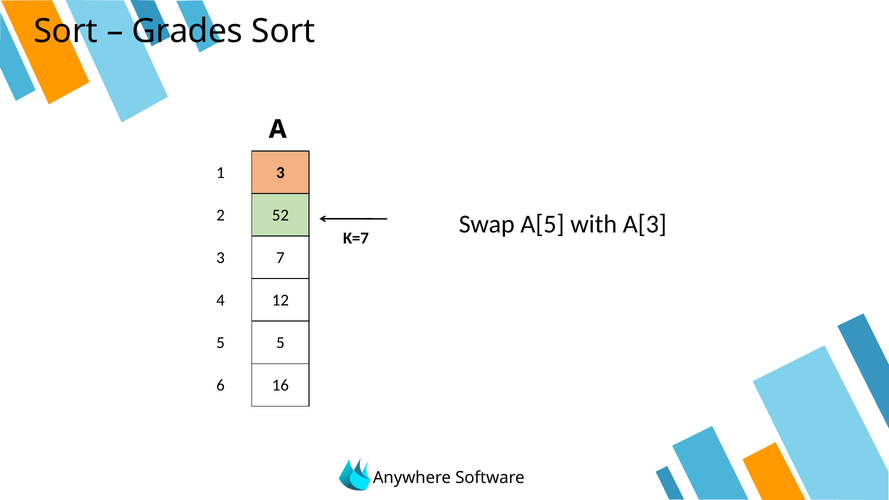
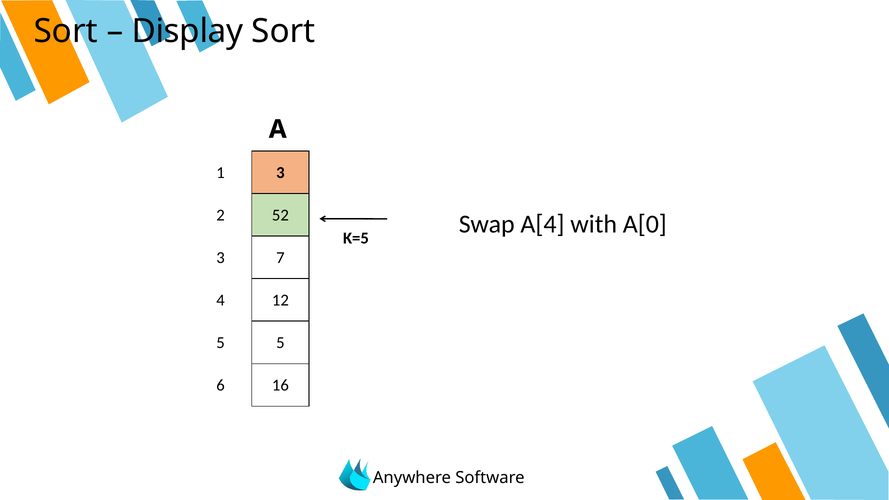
Grades: Grades -> Display (187, 31)
A[5: A[5 -> A[4 (542, 224)
A[3: A[3 -> A[0 (645, 224)
Κ=7: Κ=7 -> Κ=5 (356, 238)
